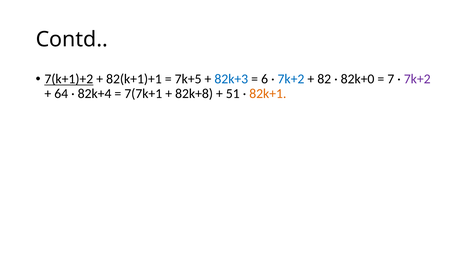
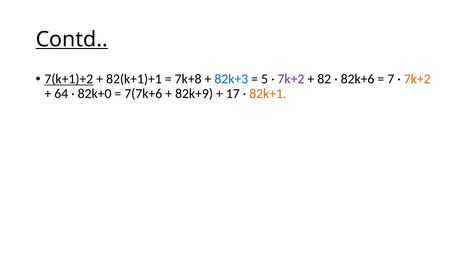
Contd underline: none -> present (72, 39)
7k+5: 7k+5 -> 7k+8 (188, 79)
6: 6 -> 5 (265, 79)
7k+2 colour: blue -> purple (291, 79)
82k+0: 82k+0 -> 82k+6 (358, 79)
7k+2 colour: purple -> orange (417, 79)
82k+4: 82k+4 -> 82k+0 (95, 94)
7(7k+1: 7(7k+1 -> 7(7k+6 (143, 94)
82k+8: 82k+8 -> 82k+9 (194, 94)
51: 51 -> 17 (233, 94)
